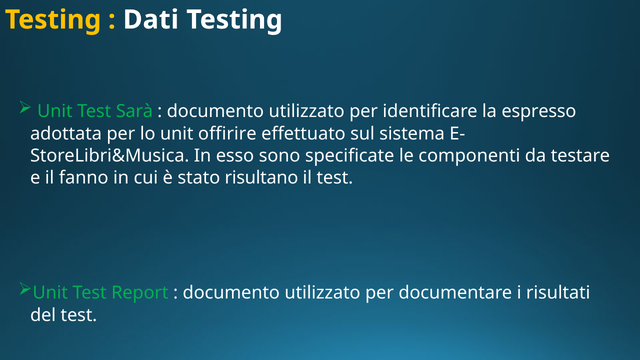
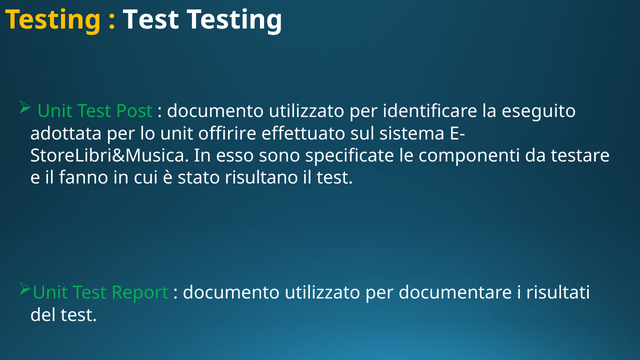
Dati: Dati -> Test (151, 20)
Sarà: Sarà -> Post (134, 112)
espresso: espresso -> eseguito (539, 112)
